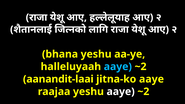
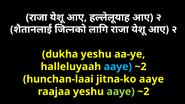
bhana: bhana -> dukha (60, 54)
aanandit-laai: aanandit-laai -> hunchan-laai (58, 79)
aaye colour: white -> light green (121, 92)
